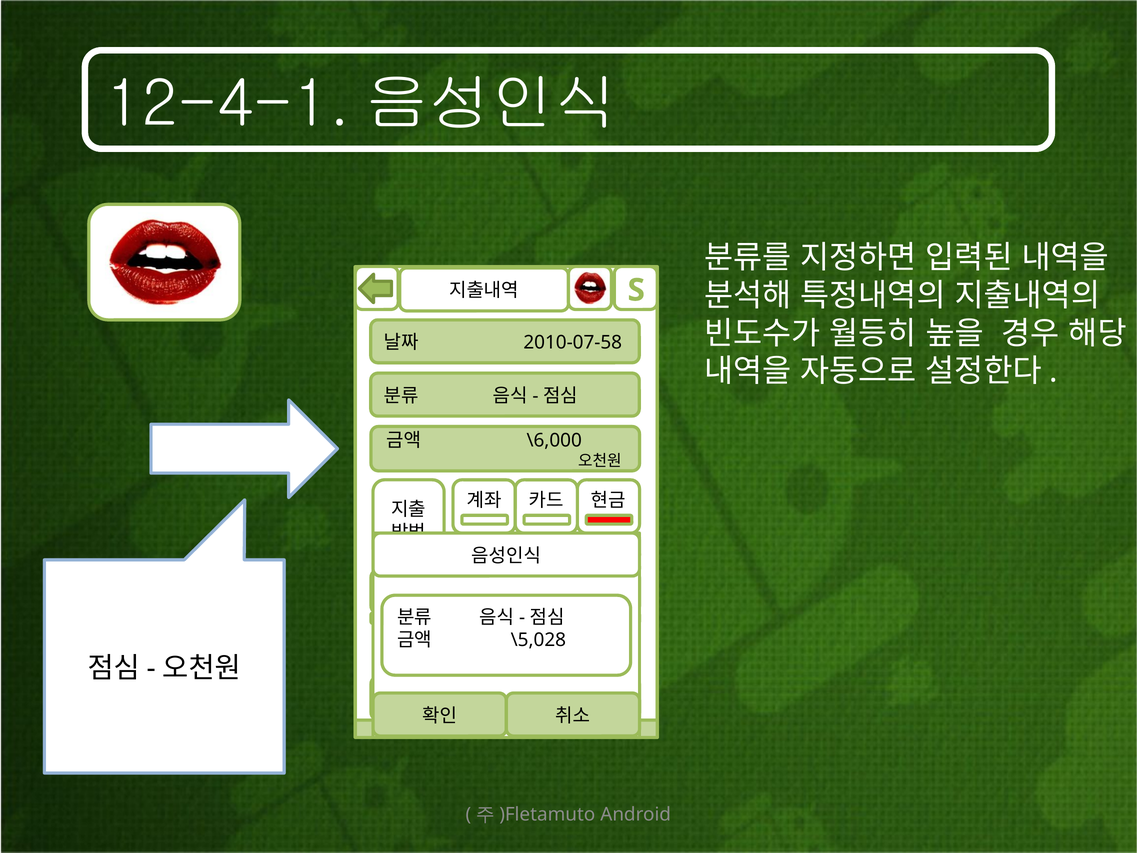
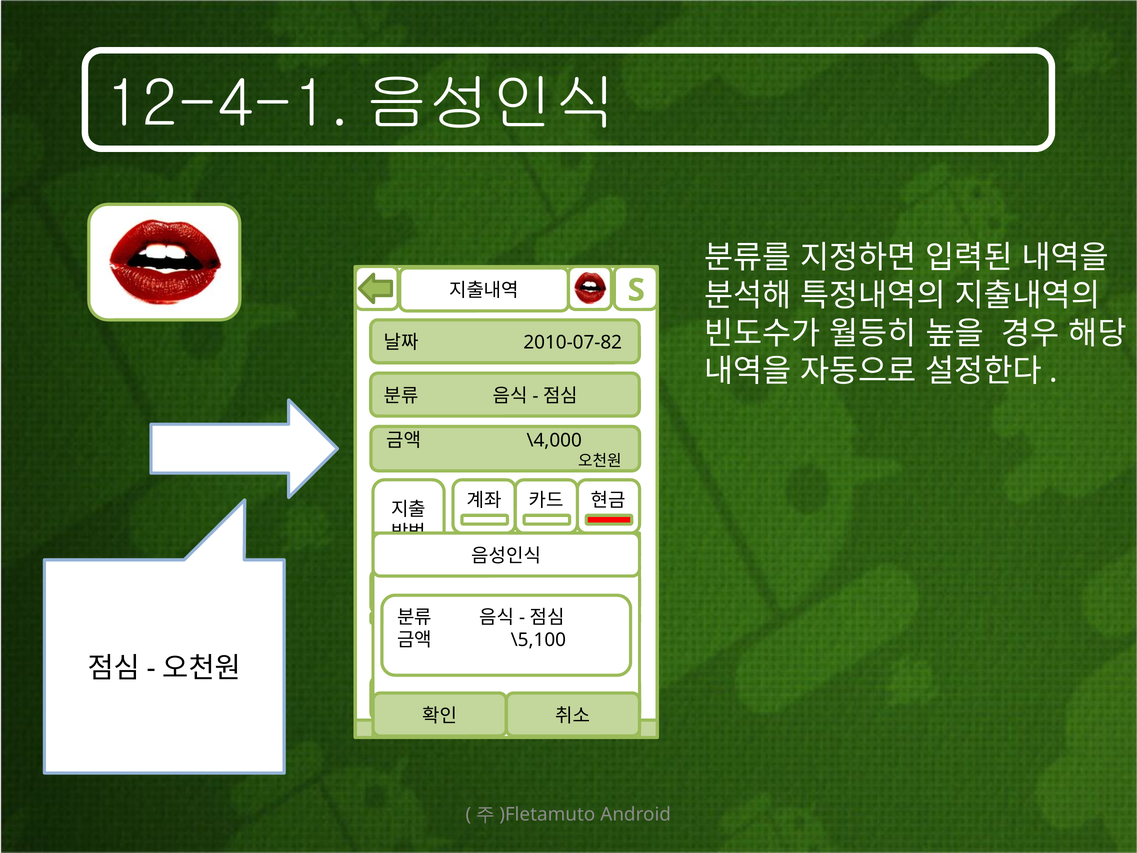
2010-07-58: 2010-07-58 -> 2010-07-82 (573, 343)
\6,000: \6,000 -> \4,000 (554, 440)
\5,028: \5,028 -> \5,100 (538, 640)
